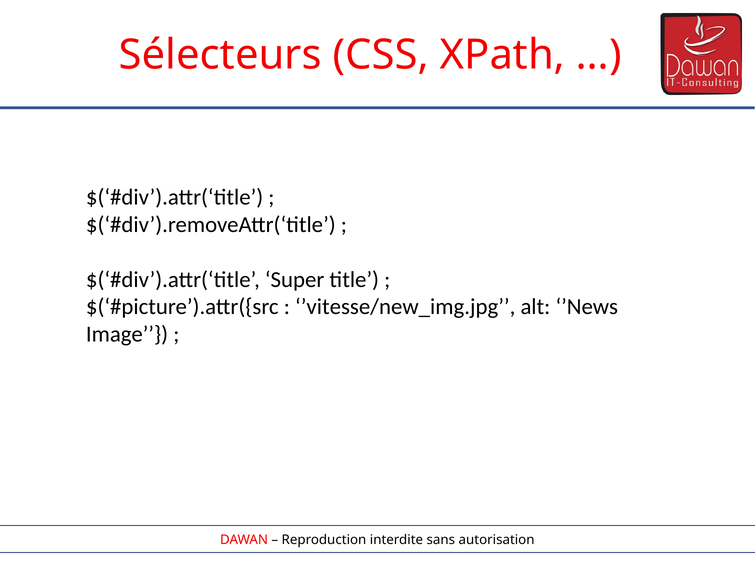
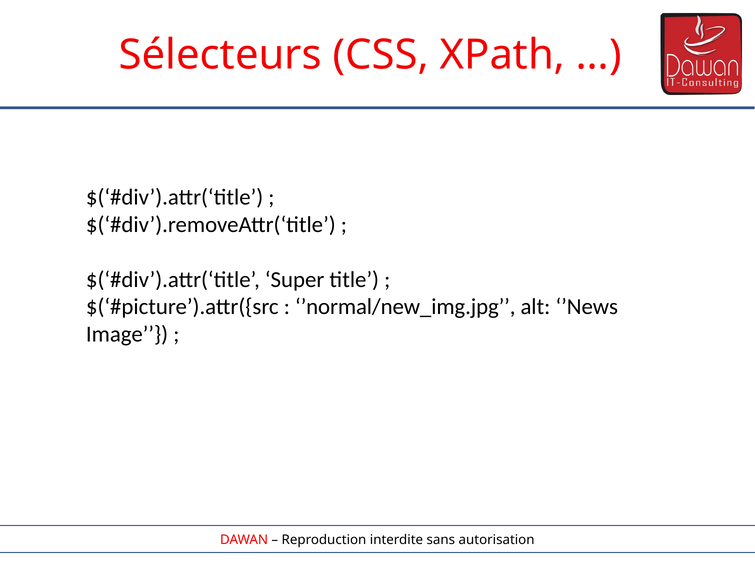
’vitesse/new_img.jpg: ’vitesse/new_img.jpg -> ’normal/new_img.jpg (405, 307)
